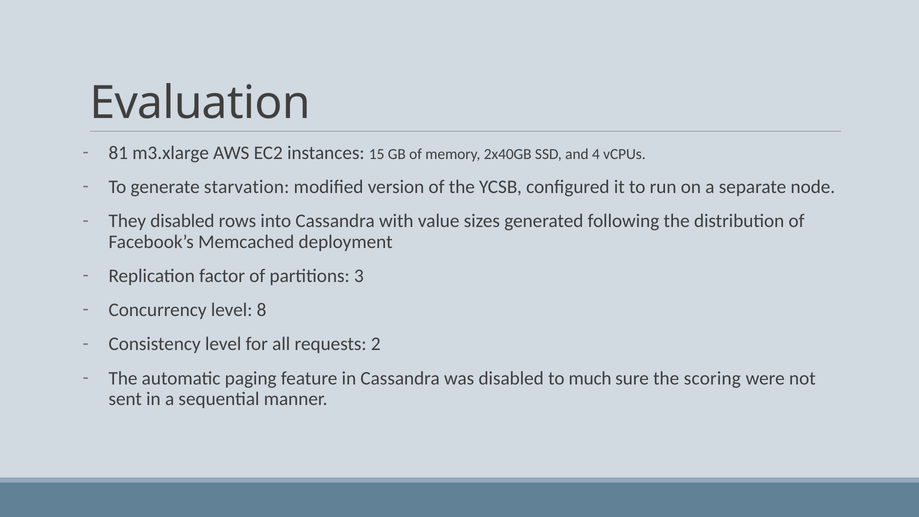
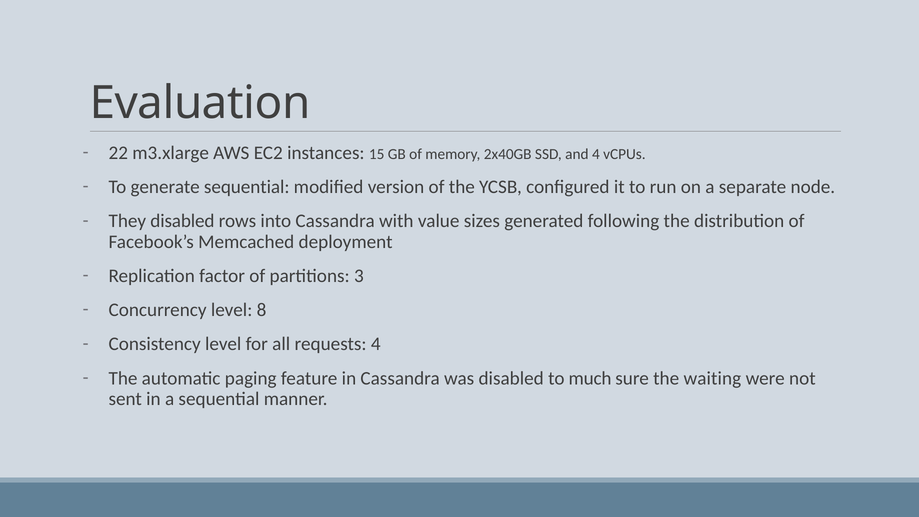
81: 81 -> 22 (118, 153)
generate starvation: starvation -> sequential (247, 187)
requests 2: 2 -> 4 (376, 344)
scoring: scoring -> waiting (712, 378)
